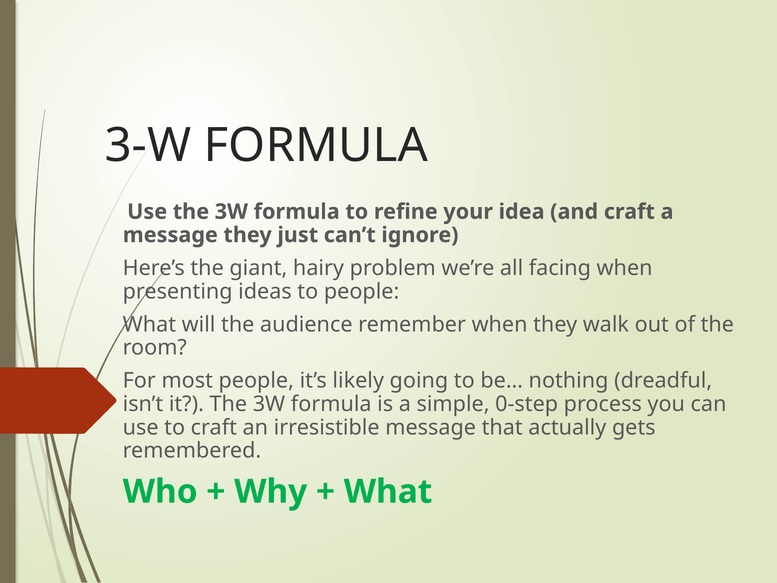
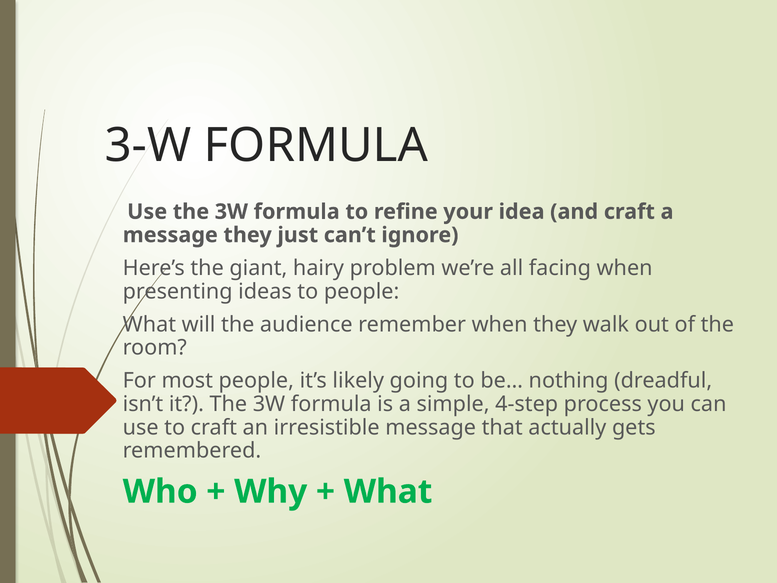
0-step: 0-step -> 4-step (527, 404)
